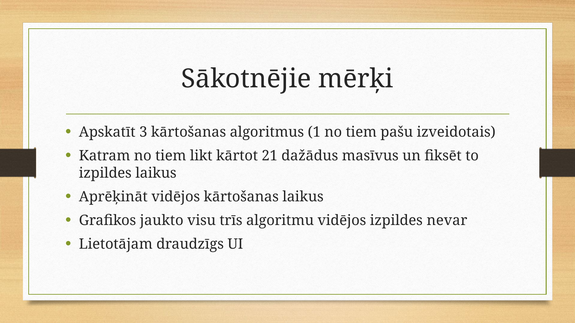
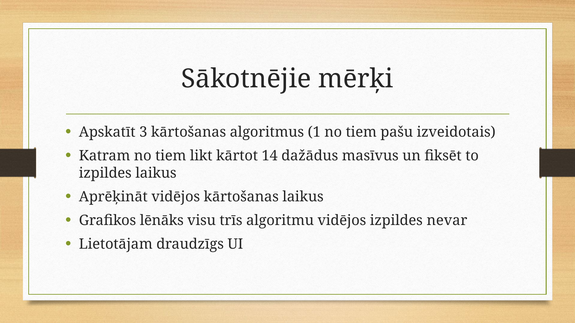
21: 21 -> 14 (270, 156)
jaukto: jaukto -> lēnāks (162, 221)
